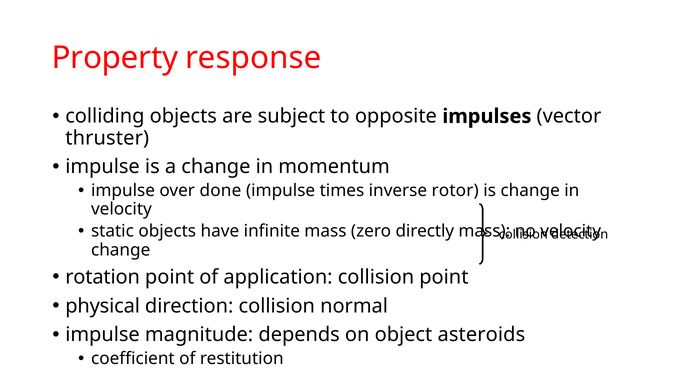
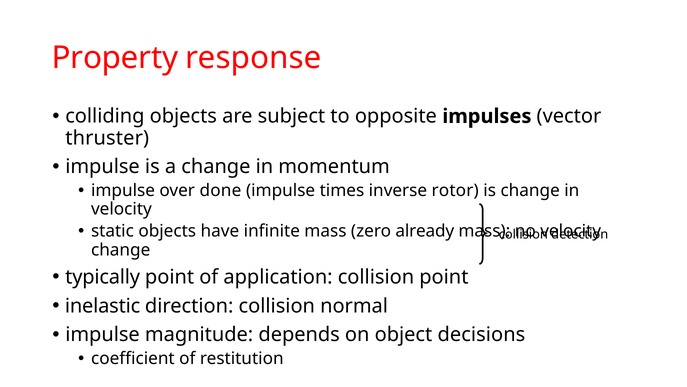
directly: directly -> already (425, 231)
rotation: rotation -> typically (103, 277)
physical: physical -> inelastic (103, 306)
asteroids: asteroids -> decisions (481, 334)
